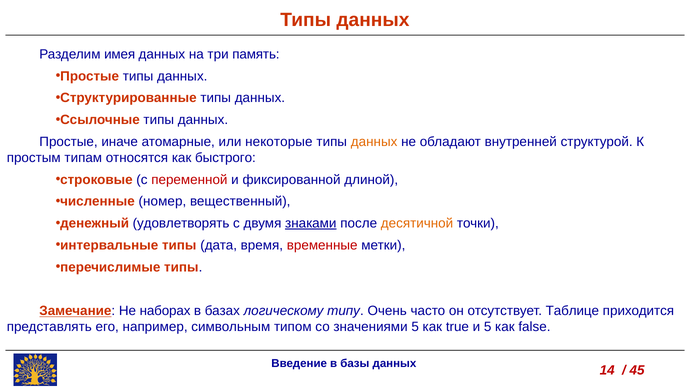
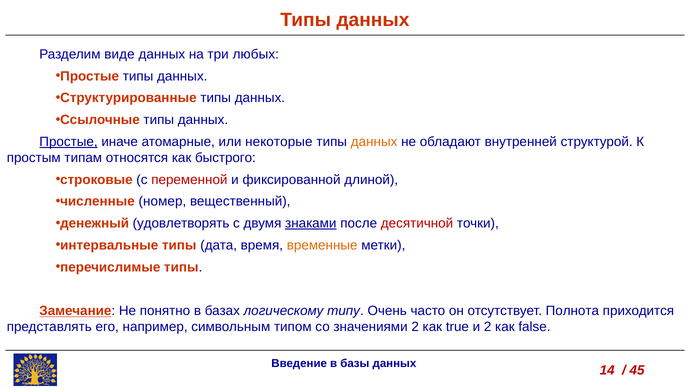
имея: имея -> виде (120, 54)
память: память -> любых (256, 54)
Простые underline: none -> present (69, 142)
десятичной colour: orange -> red (417, 223)
временные colour: red -> orange (322, 245)
наборах: наборах -> понятно (165, 311)
Таблице: Таблице -> Полнота (572, 311)
значениями 5: 5 -> 2 (415, 327)
и 5: 5 -> 2 (488, 327)
